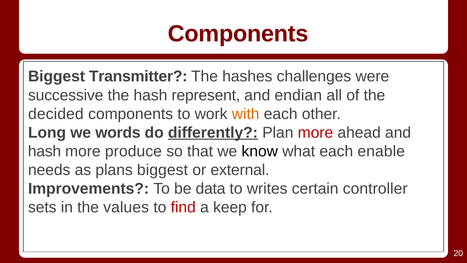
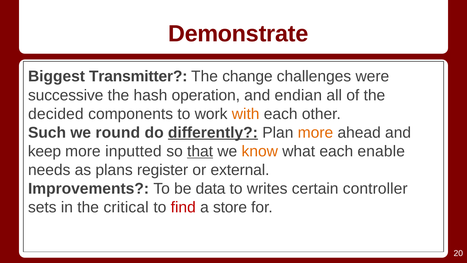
Components: Components -> Demonstrate (238, 34)
hashes: hashes -> change (247, 76)
represent: represent -> operation (206, 95)
Long: Long -> Such (47, 132)
words: words -> round (118, 132)
more colour: red -> orange (315, 132)
hash: hash -> keep (45, 151)
produce: produce -> inputted (133, 151)
that underline: none -> present (200, 151)
know colour: black -> orange (260, 151)
plans biggest: biggest -> register (163, 170)
values: values -> critical (126, 207)
keep: keep -> store (230, 207)
